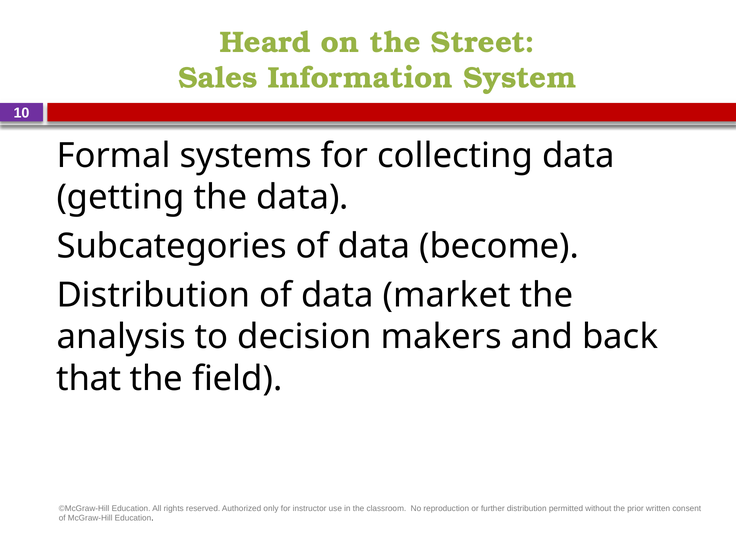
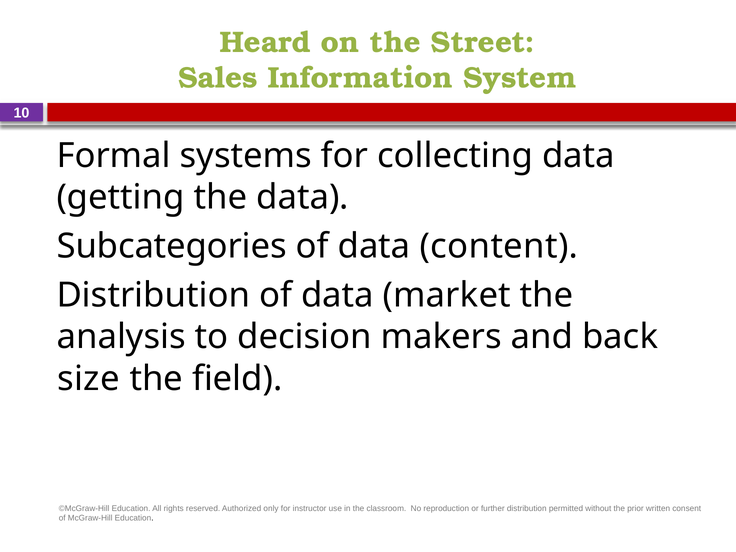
become: become -> content (499, 246)
that: that -> size (88, 379)
